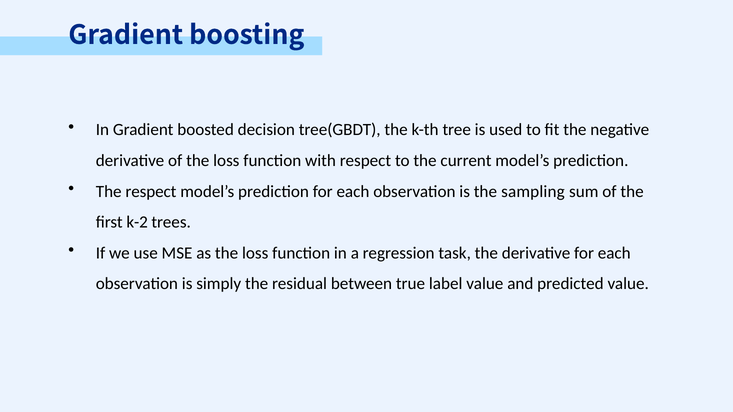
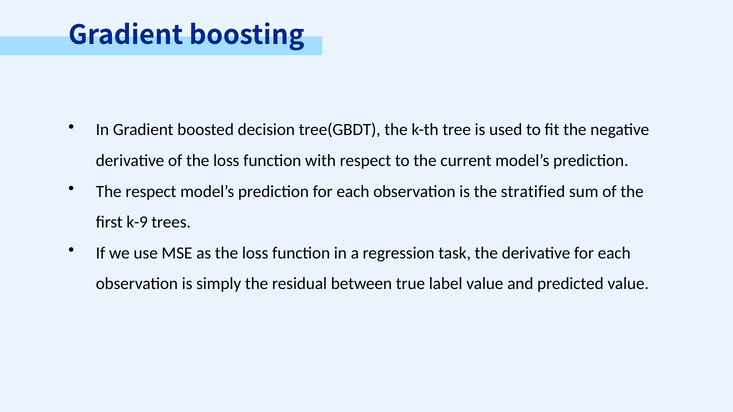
sampling: sampling -> stratified (533, 192)
k-2: k-2 -> k-9 (137, 222)
